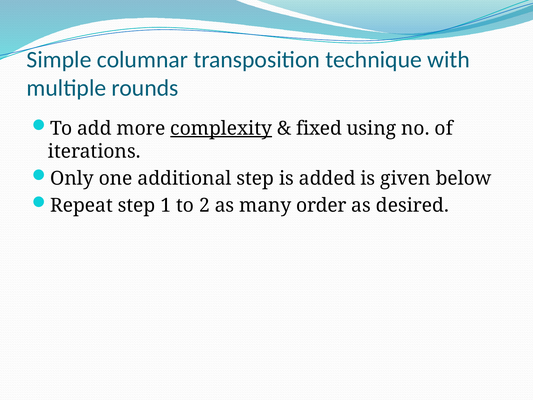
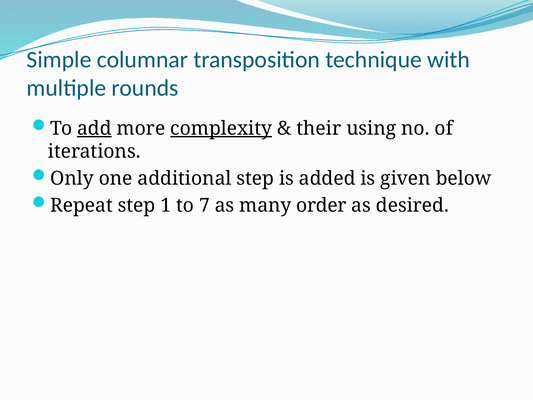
add underline: none -> present (94, 128)
fixed: fixed -> their (319, 128)
2: 2 -> 7 (204, 205)
